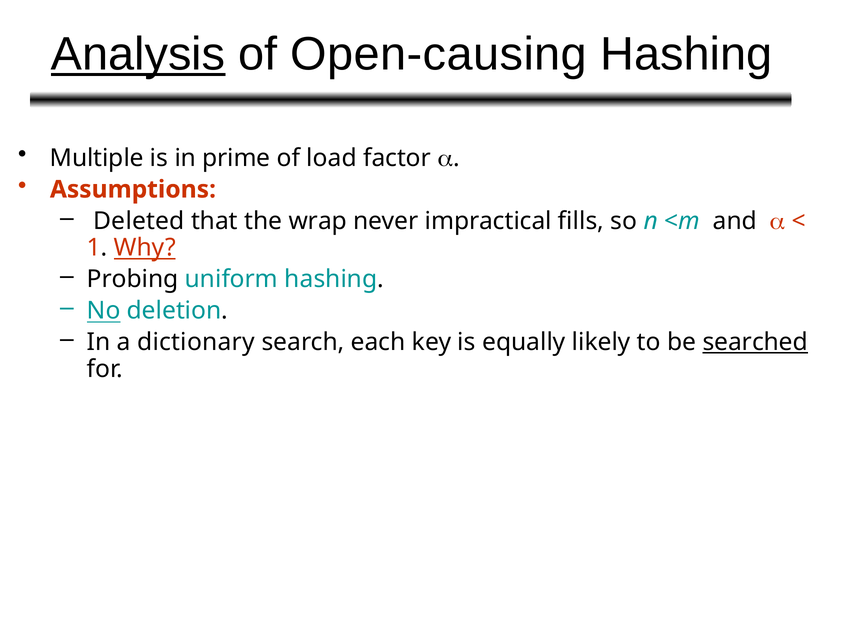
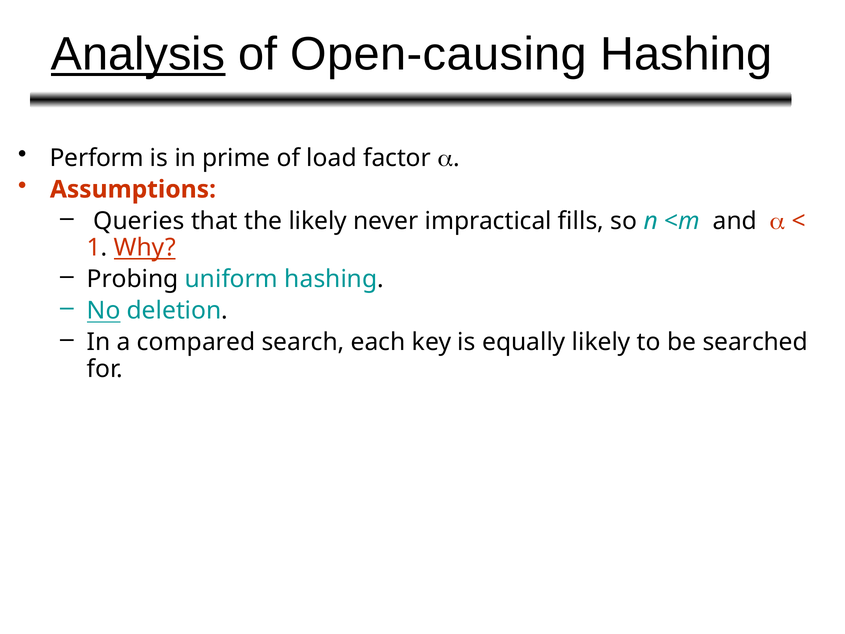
Multiple: Multiple -> Perform (97, 158)
Deleted: Deleted -> Queries (139, 221)
the wrap: wrap -> likely (318, 221)
dictionary: dictionary -> compared (196, 342)
searched underline: present -> none (755, 342)
